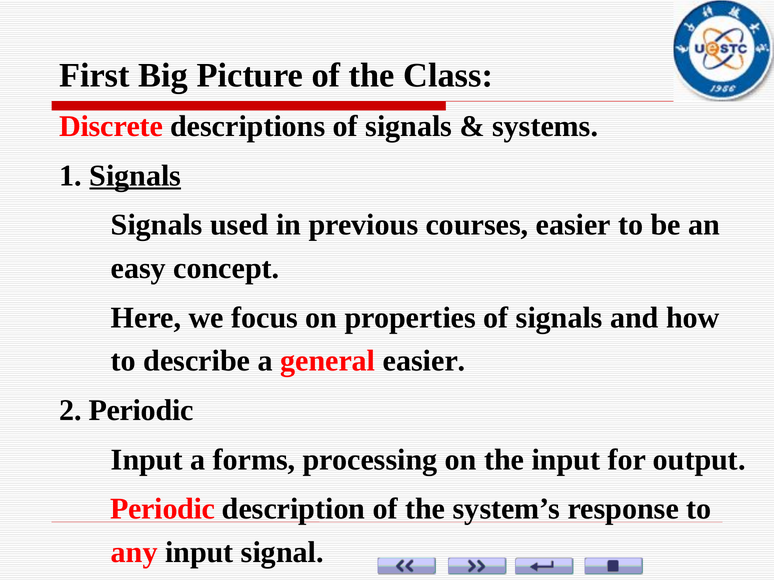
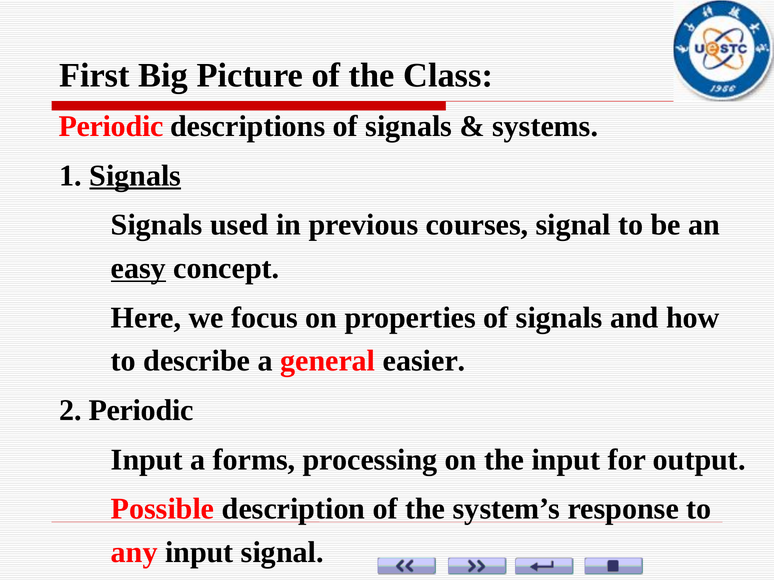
Discrete: Discrete -> Periodic (111, 126)
courses easier: easier -> signal (573, 225)
easy underline: none -> present (138, 269)
Periodic: Periodic -> Possible (163, 509)
